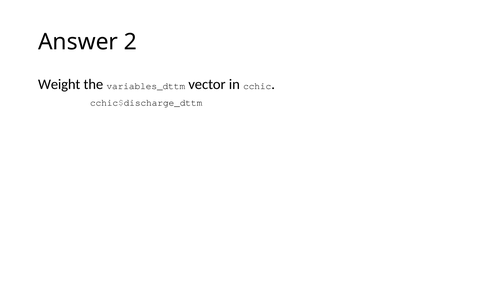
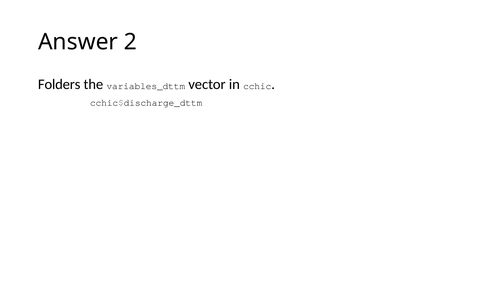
Weight: Weight -> Folders (59, 84)
